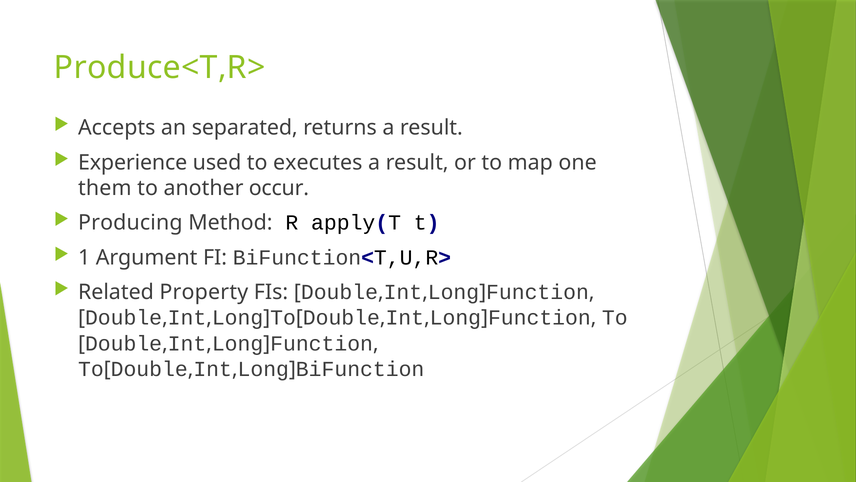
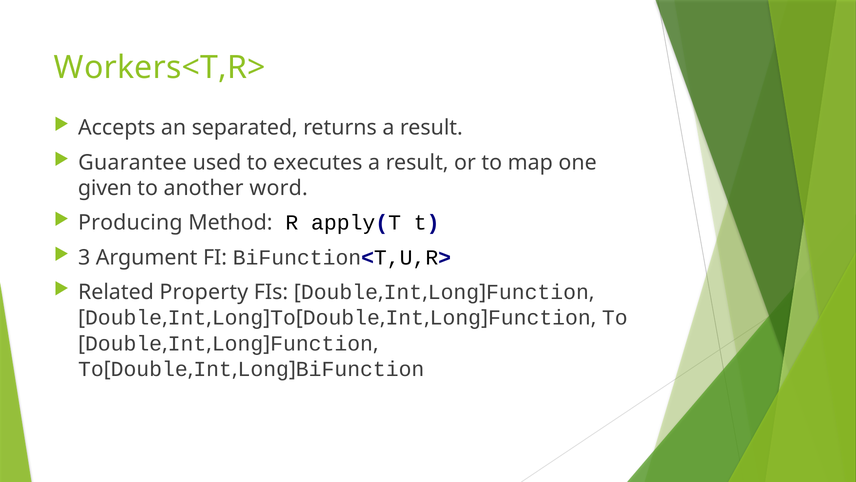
Produce<T,R>: Produce<T,R> -> Workers<T,R> (160, 68)
Experience: Experience -> Guarantee (132, 162)
them: them -> given (105, 188)
occur: occur -> word (279, 188)
1: 1 -> 3 (84, 257)
